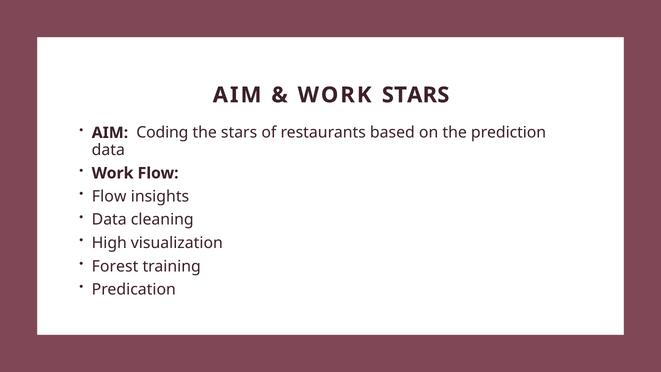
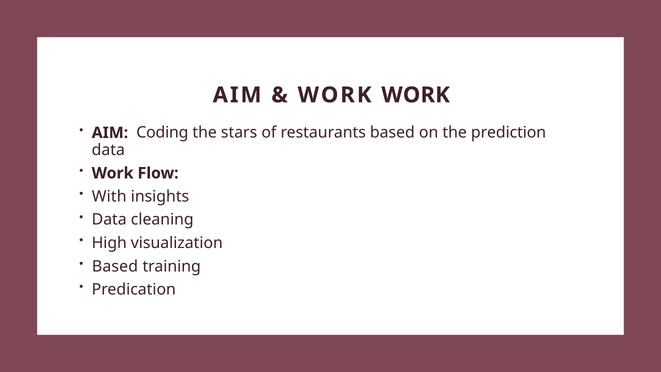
WORK STARS: STARS -> WORK (416, 95)
Flow: Flow -> With (109, 196)
Forest: Forest -> Based (115, 266)
